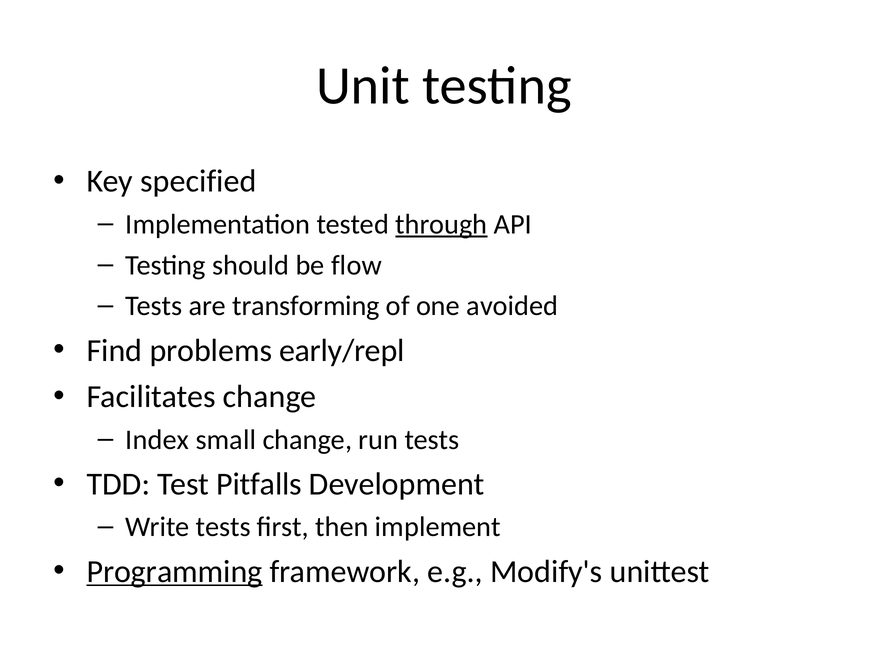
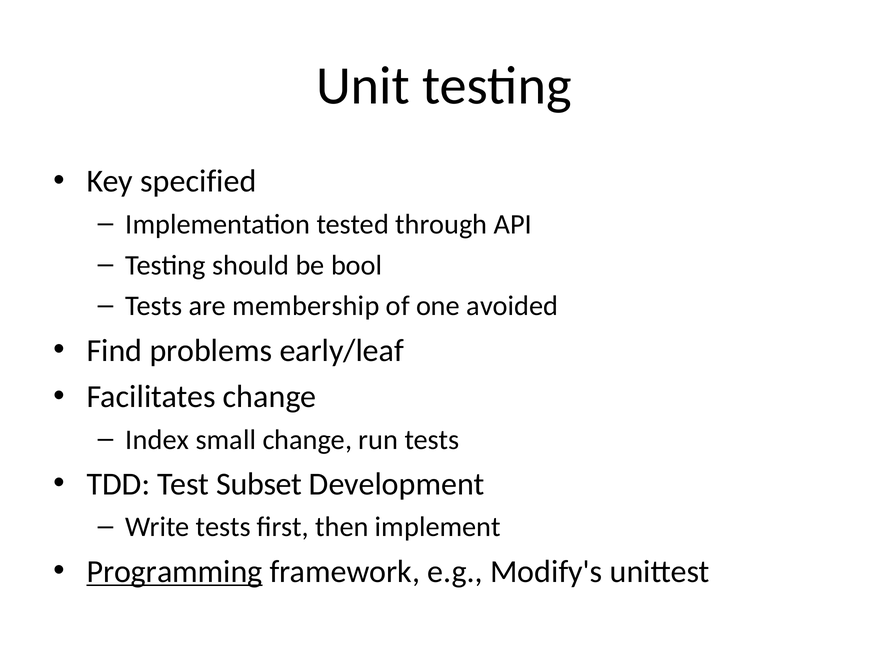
through underline: present -> none (441, 224)
flow: flow -> bool (357, 265)
transforming: transforming -> membership (306, 306)
early/repl: early/repl -> early/leaf (342, 350)
Pitfalls: Pitfalls -> Subset (259, 484)
